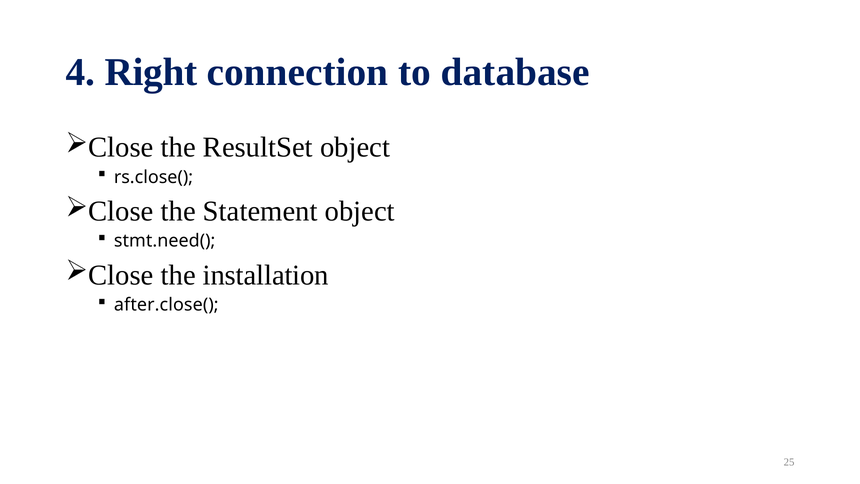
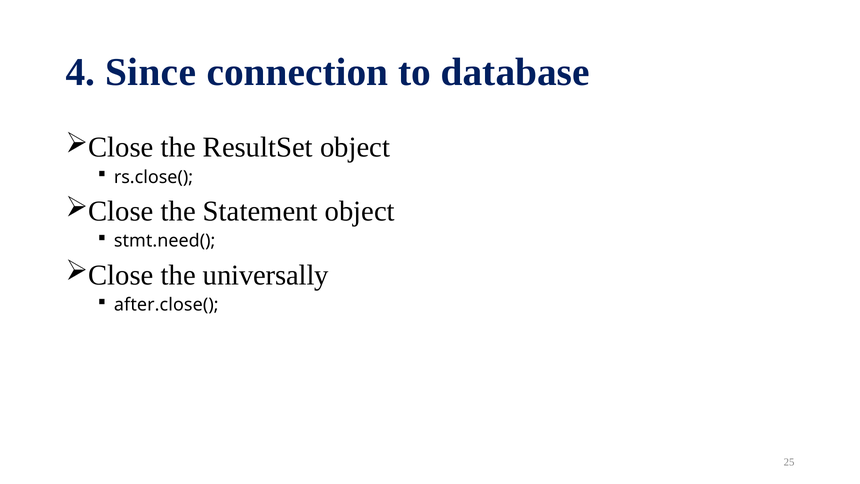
Right: Right -> Since (151, 72)
installation: installation -> universally (266, 275)
